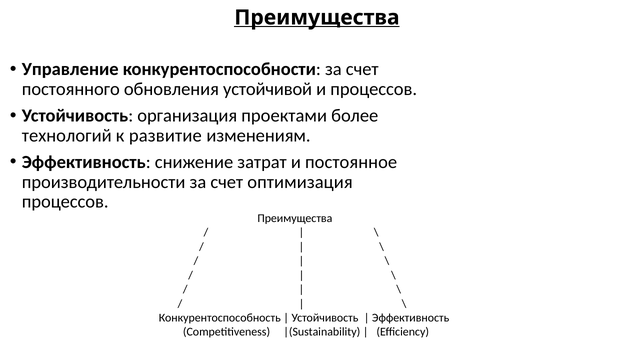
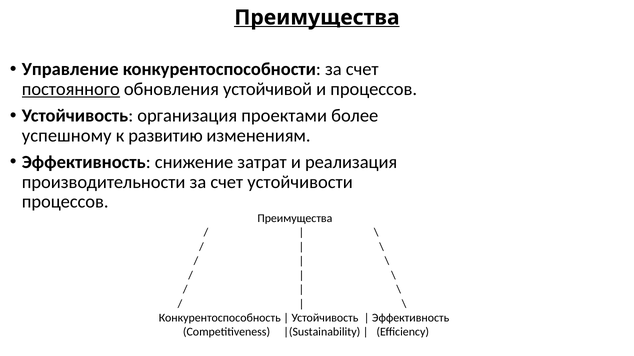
постоянного underline: none -> present (71, 89)
технологий: технологий -> успешному (67, 136)
развитие: развитие -> развитию (166, 136)
постоянное: постоянное -> реализация (351, 162)
оптимизация: оптимизация -> устойчивости (300, 182)
